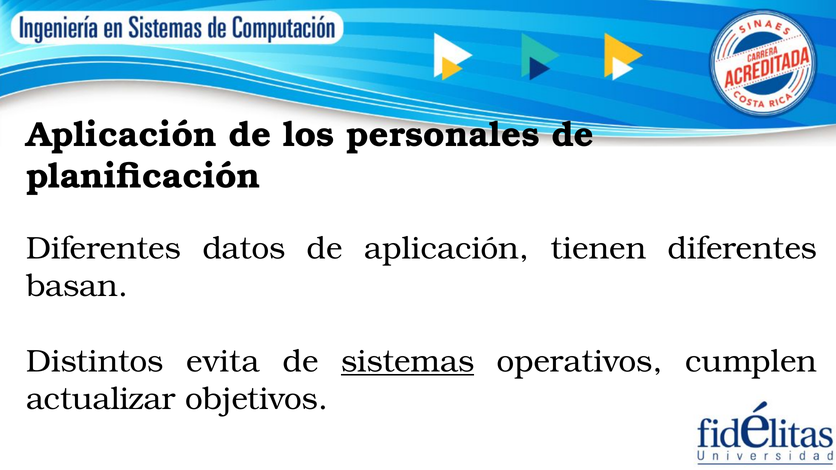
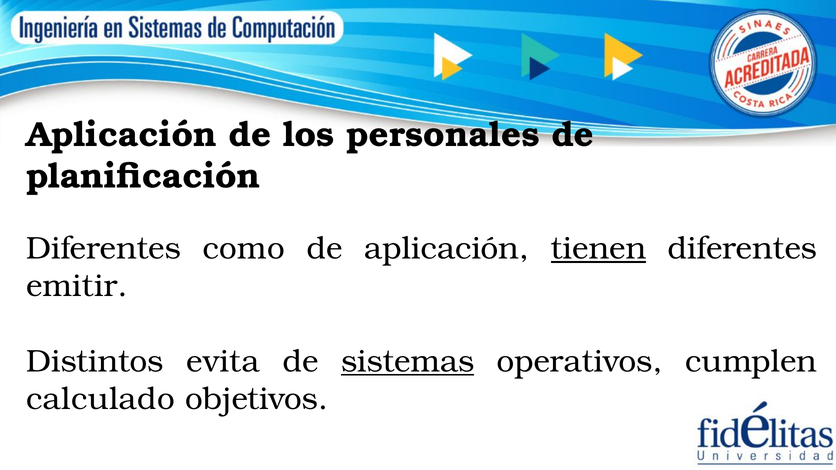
datos: datos -> como (244, 249)
tienen underline: none -> present (599, 249)
basan: basan -> emitir (77, 286)
actualizar: actualizar -> calculado (100, 399)
